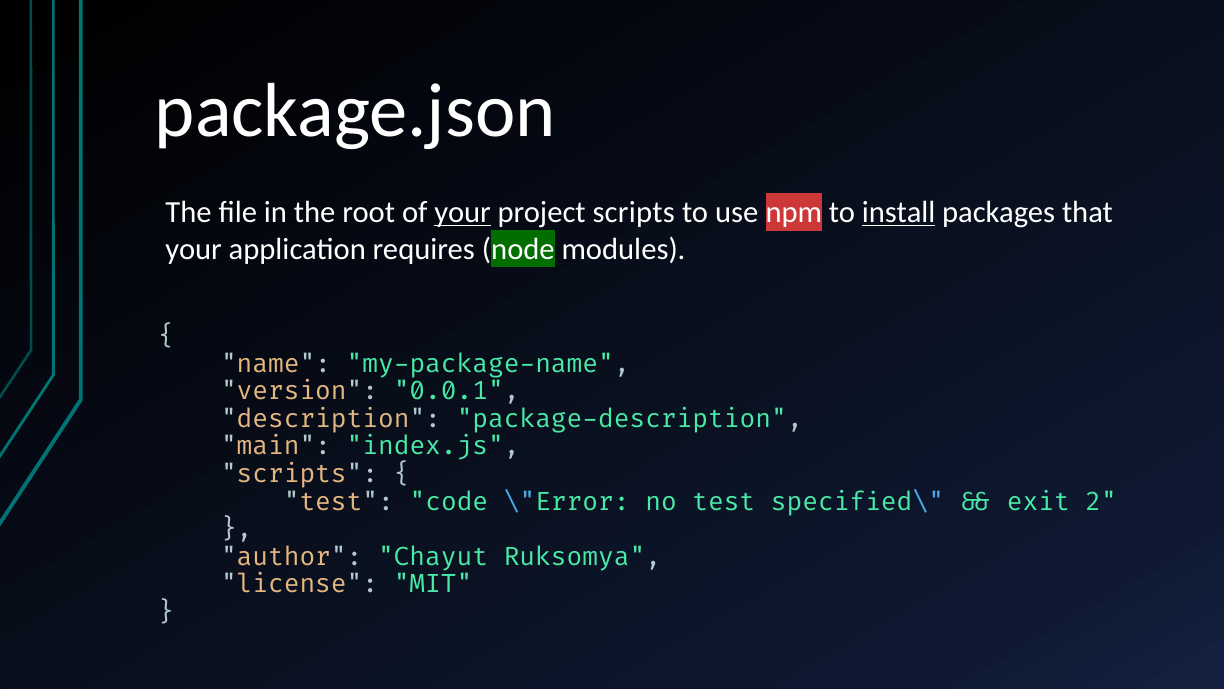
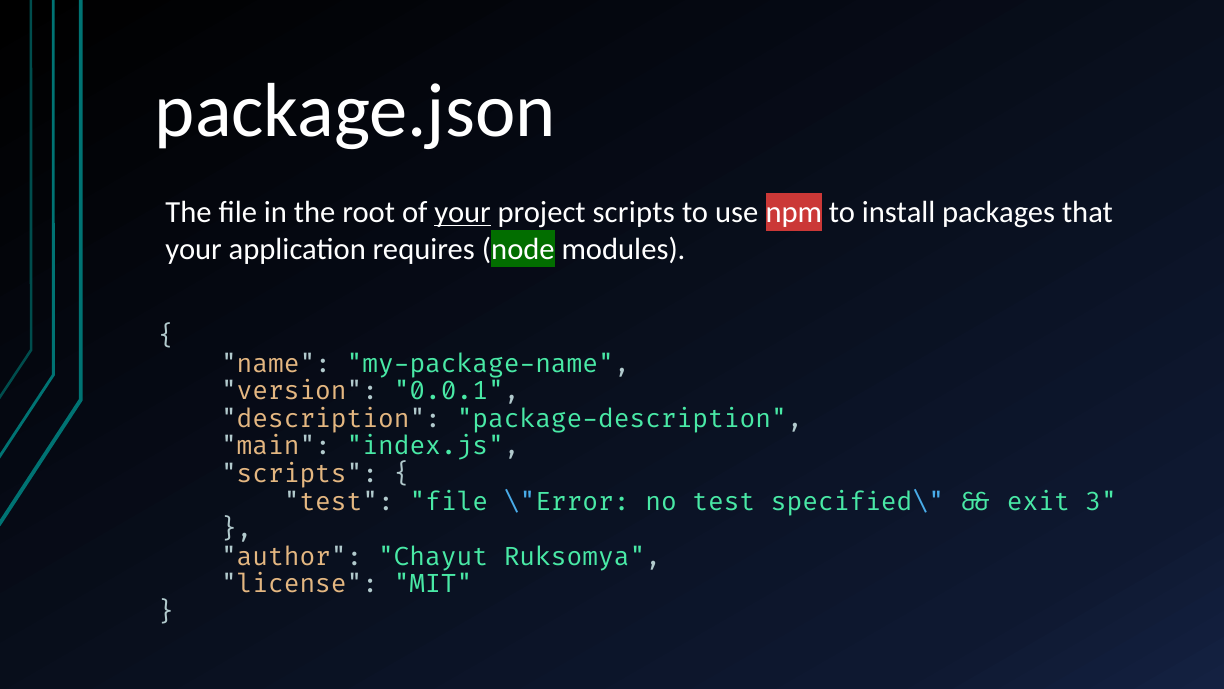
install underline: present -> none (899, 212)
test code: code -> file (449, 501)
2: 2 -> 3 (1101, 501)
